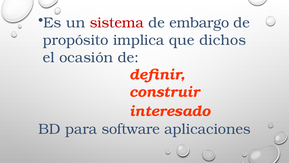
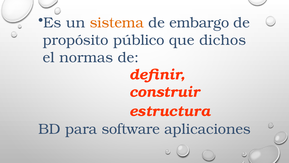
sistema colour: red -> orange (117, 23)
implica: implica -> público (139, 40)
ocasión: ocasión -> normas (86, 57)
interesado: interesado -> estructura (170, 111)
